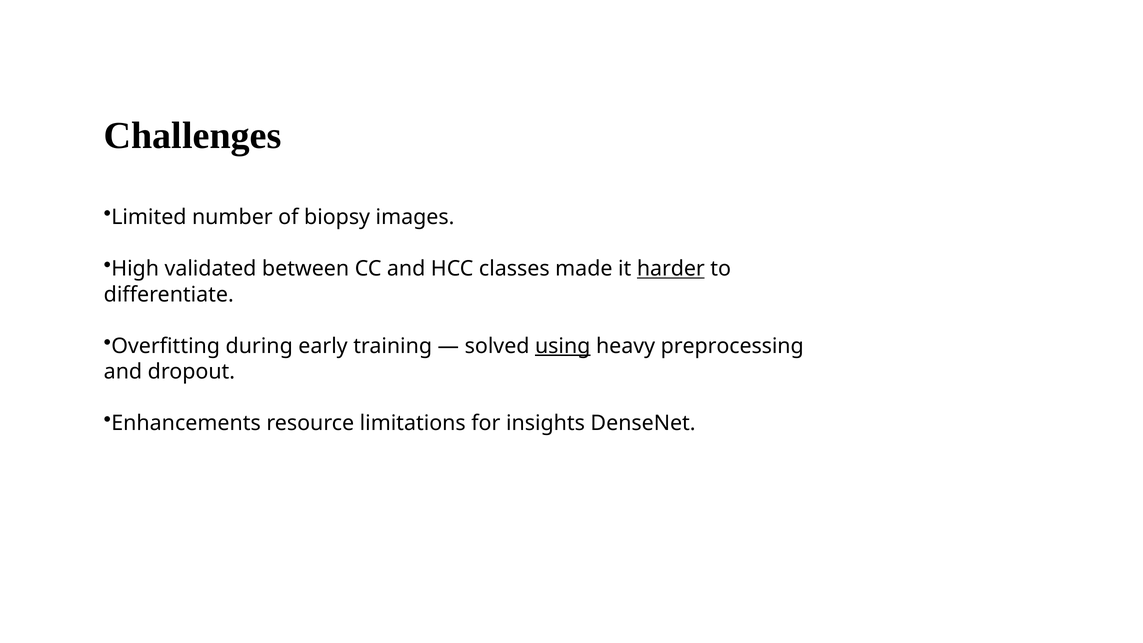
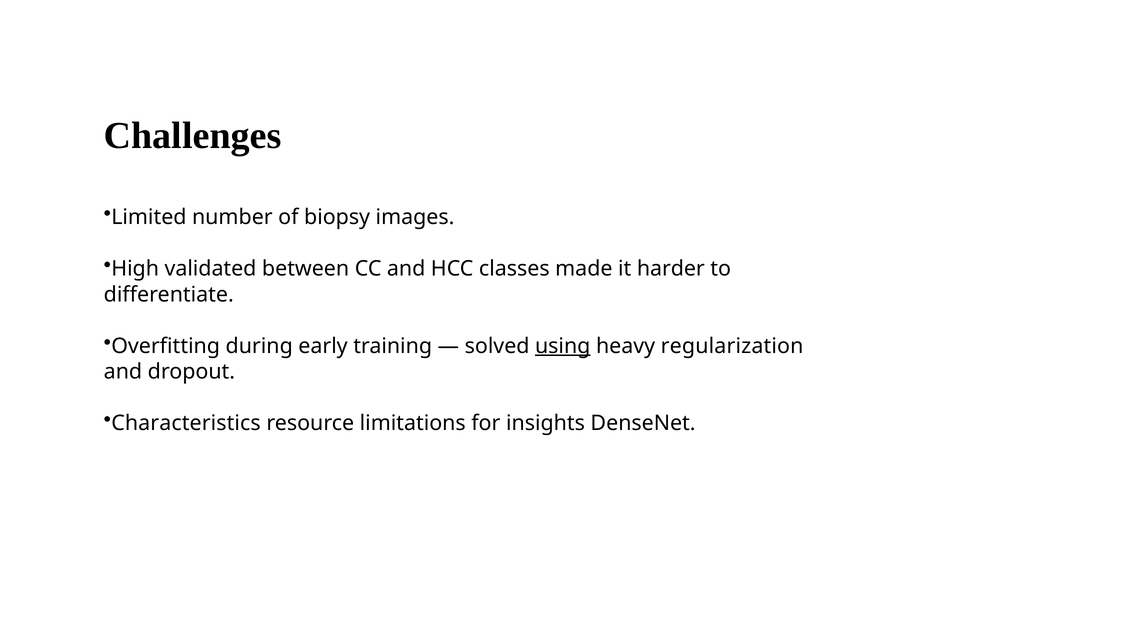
harder underline: present -> none (671, 269)
preprocessing: preprocessing -> regularization (732, 346)
Enhancements: Enhancements -> Characteristics (186, 423)
